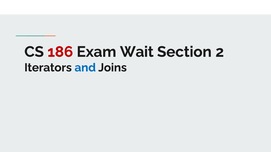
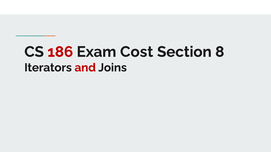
Wait: Wait -> Cost (137, 52)
2: 2 -> 8 (220, 52)
and colour: blue -> red (85, 68)
